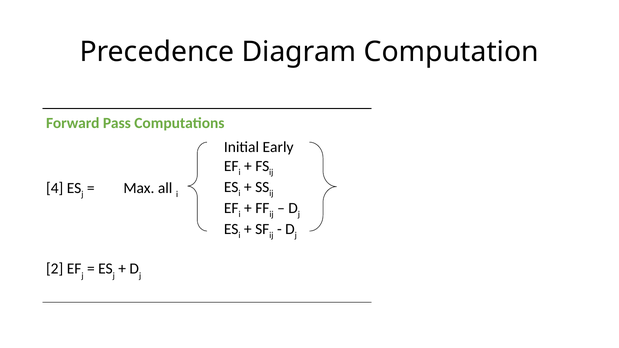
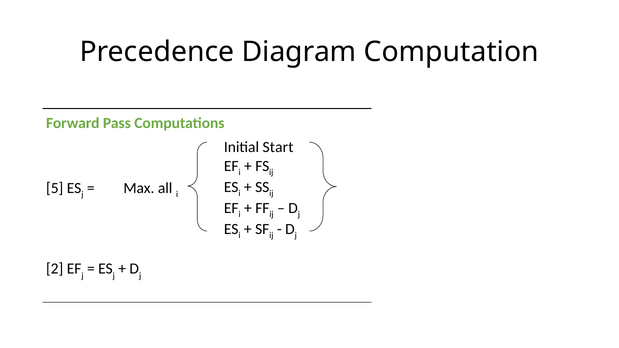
Early: Early -> Start (278, 147)
4: 4 -> 5 (55, 188)
